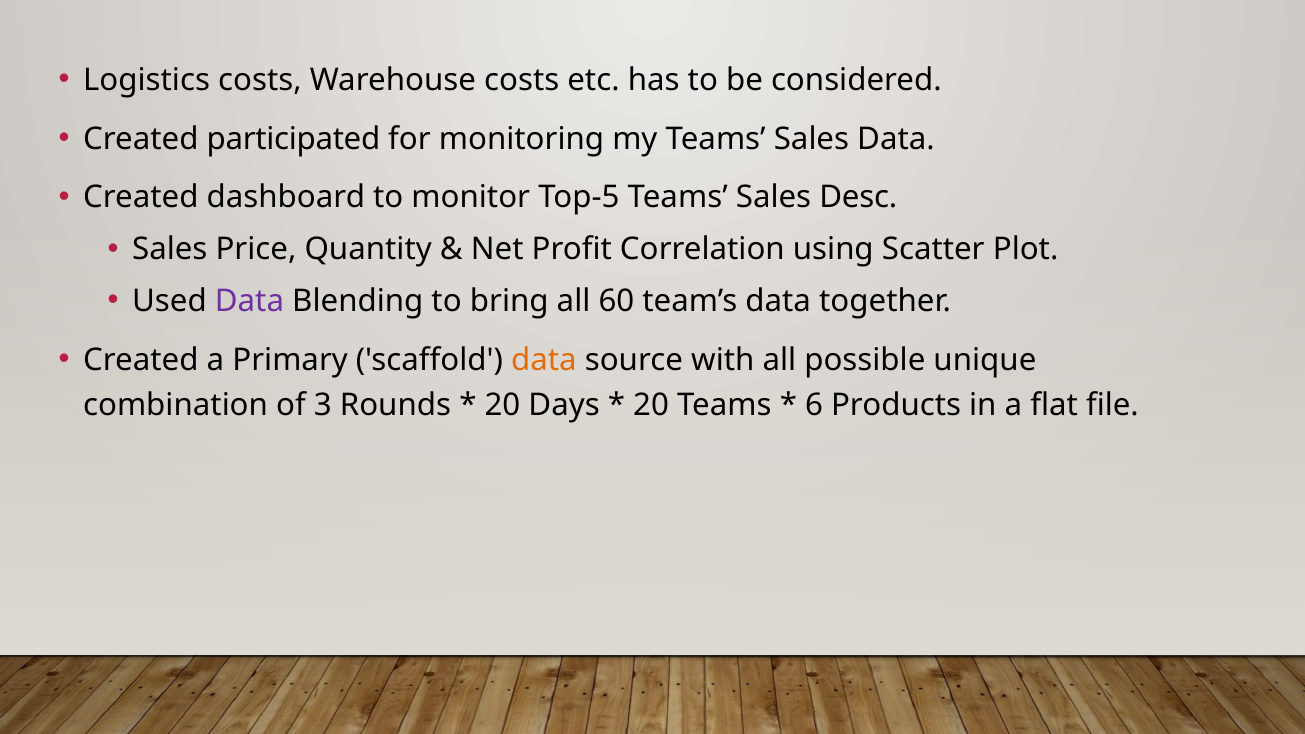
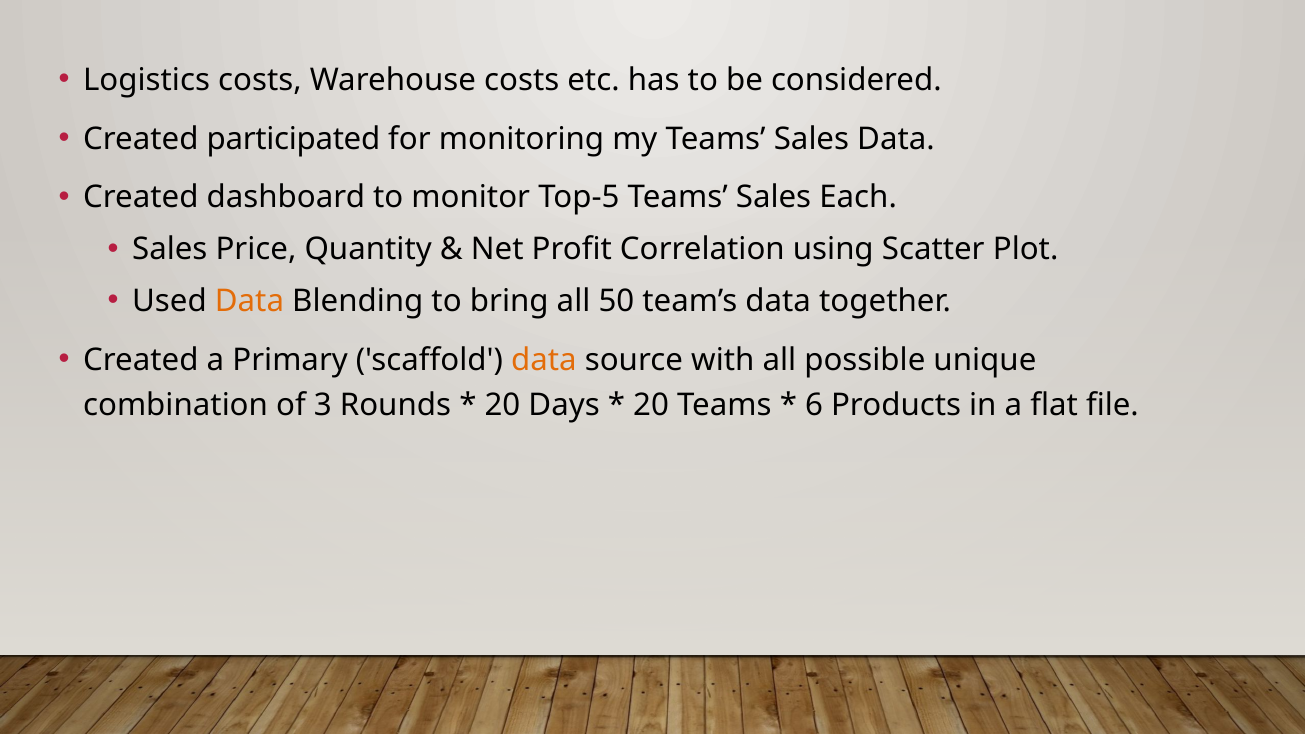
Desc: Desc -> Each (858, 198)
Data colour: purple -> orange (249, 301)
60: 60 -> 50 (616, 301)
